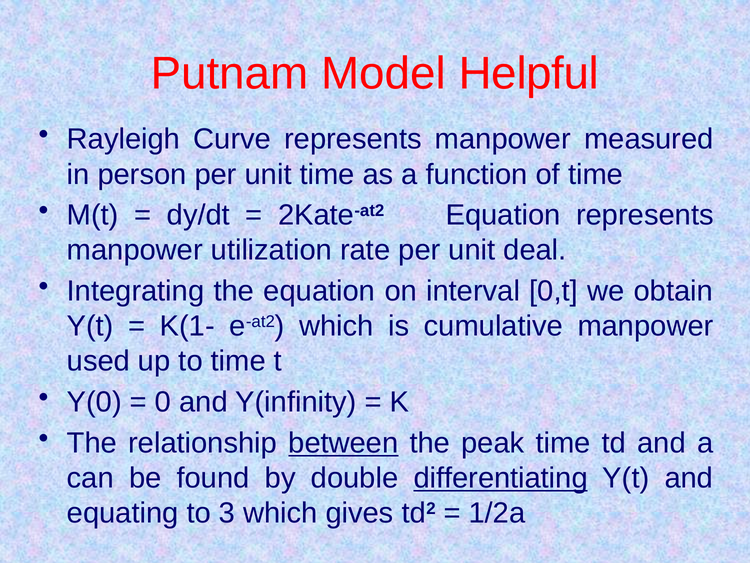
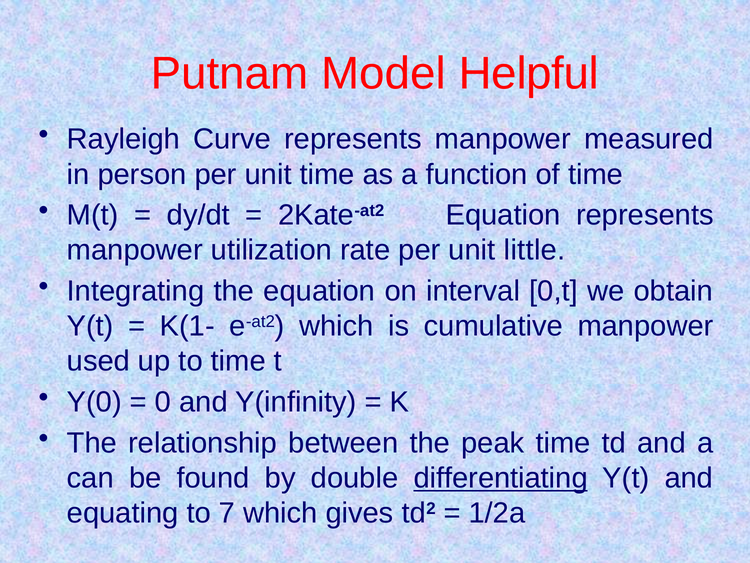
deal: deal -> little (535, 250)
between underline: present -> none (343, 443)
3: 3 -> 7 (227, 513)
